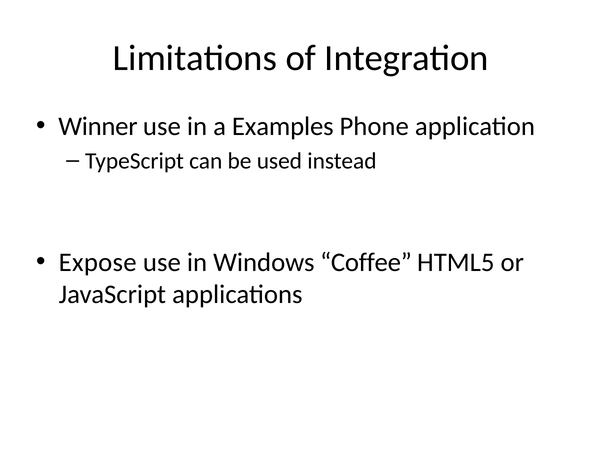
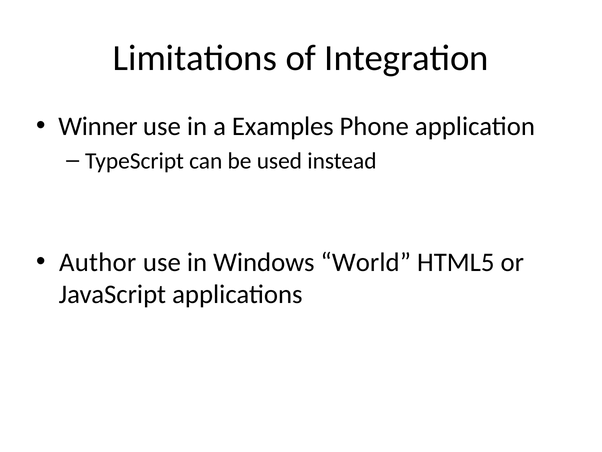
Expose: Expose -> Author (98, 262)
Coffee: Coffee -> World (366, 262)
